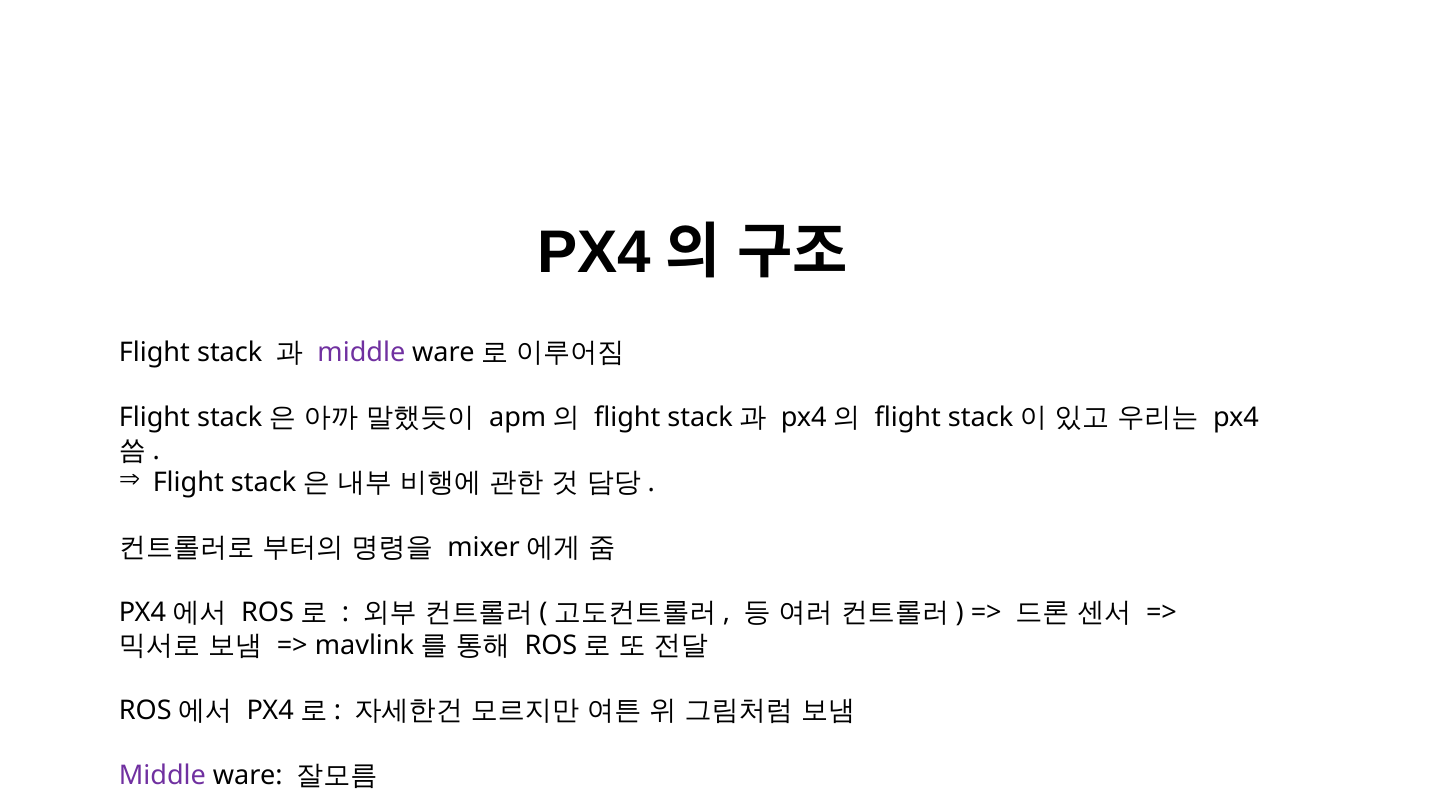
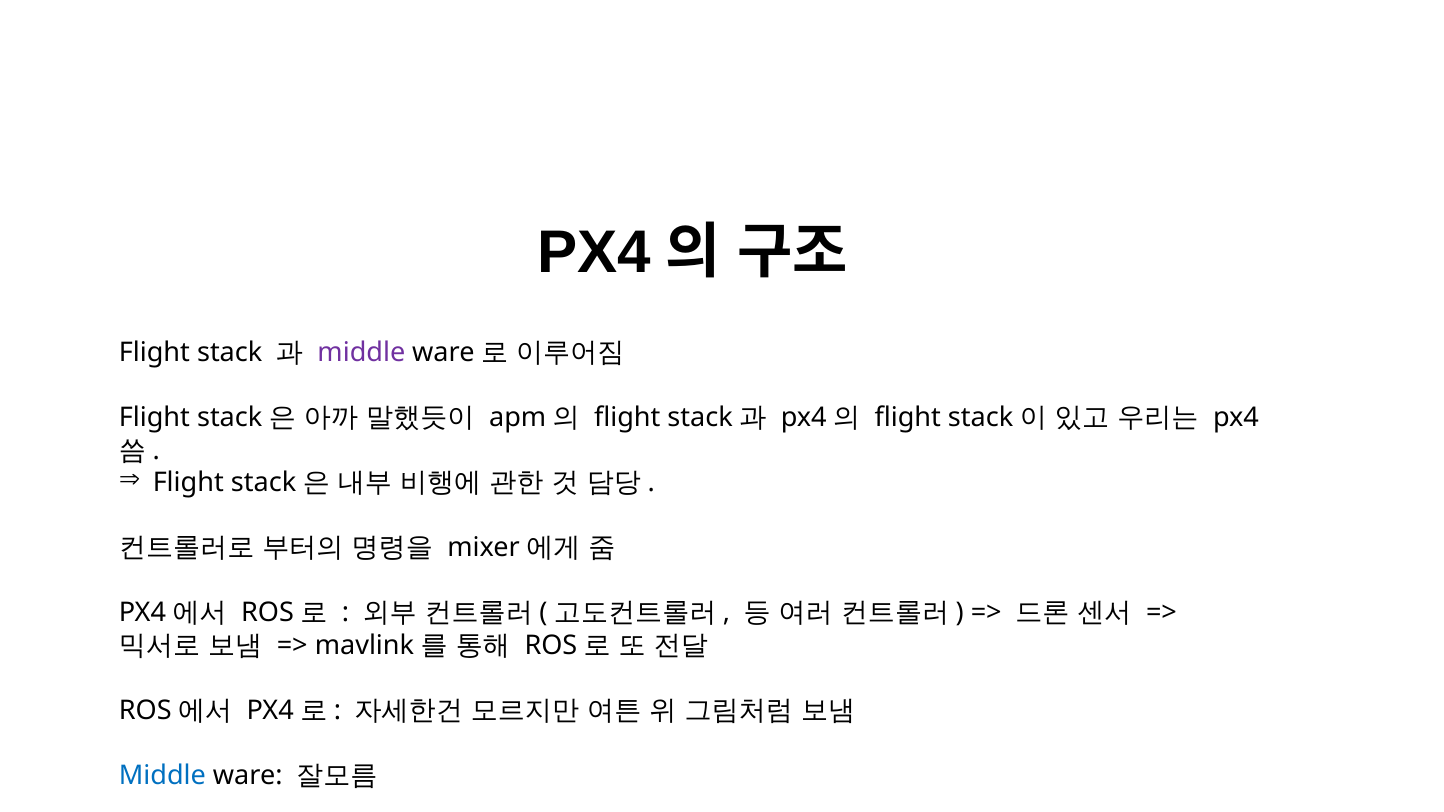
Middle colour: purple -> blue (162, 775)
